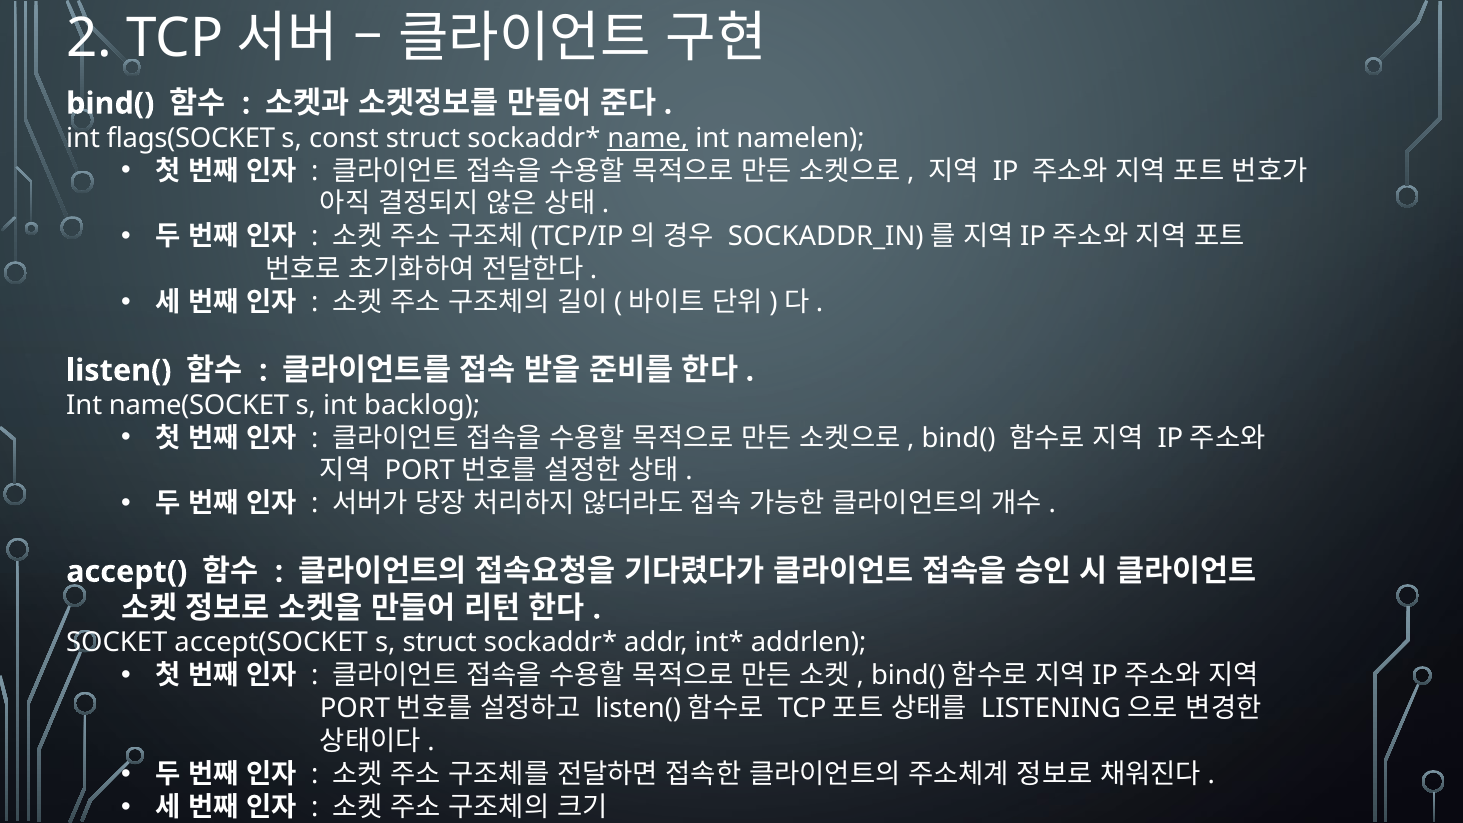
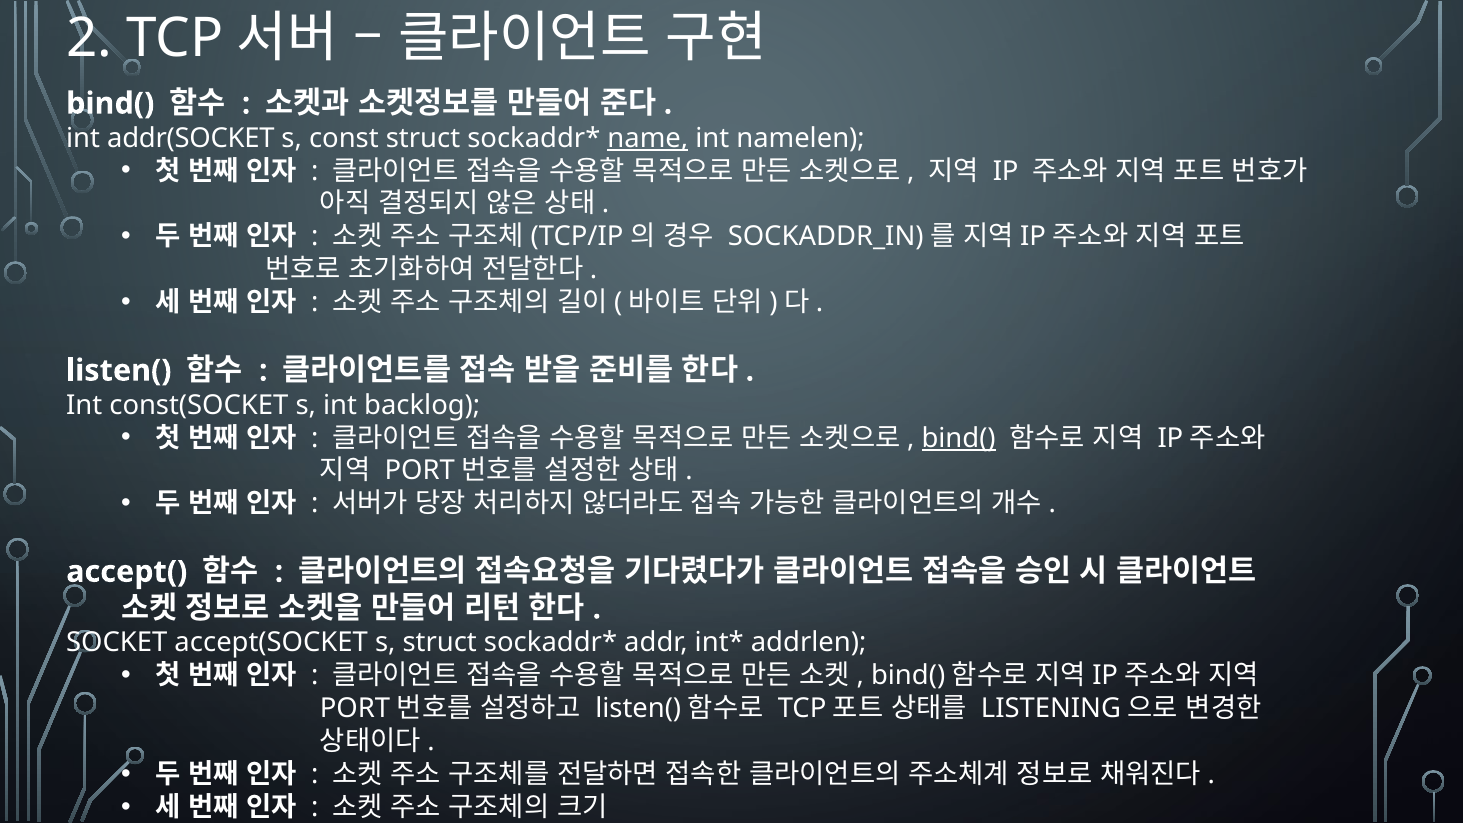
flags(SOCKET: flags(SOCKET -> addr(SOCKET (191, 138)
name(SOCKET: name(SOCKET -> const(SOCKET (199, 405)
bind( underline: none -> present (959, 438)
